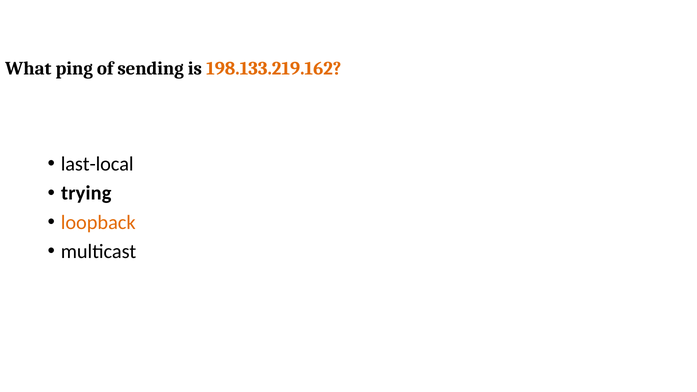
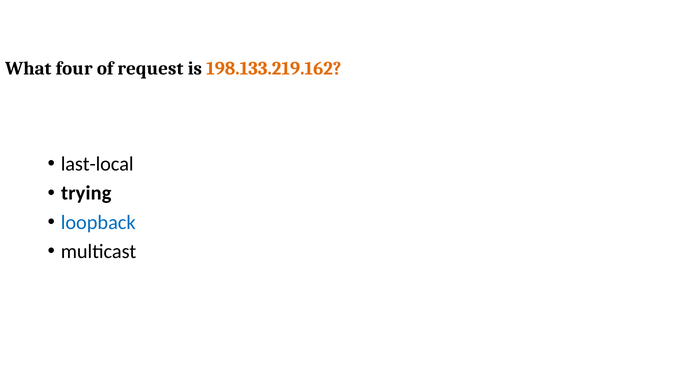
ping: ping -> four (74, 69)
sending: sending -> request (150, 69)
loopback colour: orange -> blue (98, 222)
